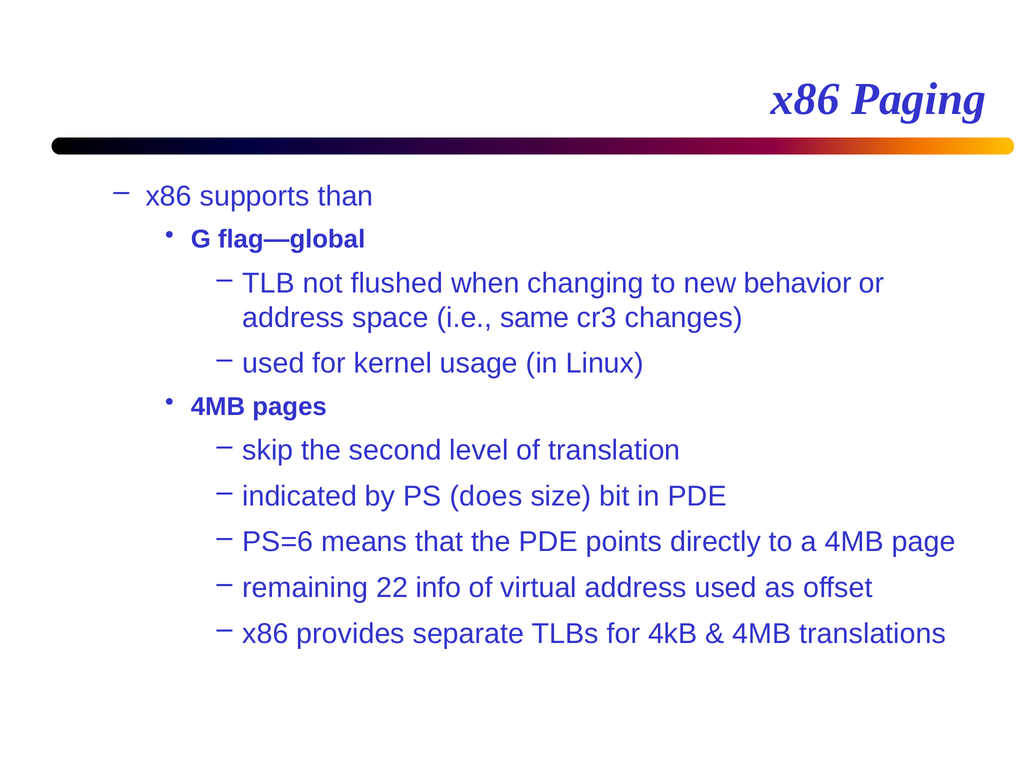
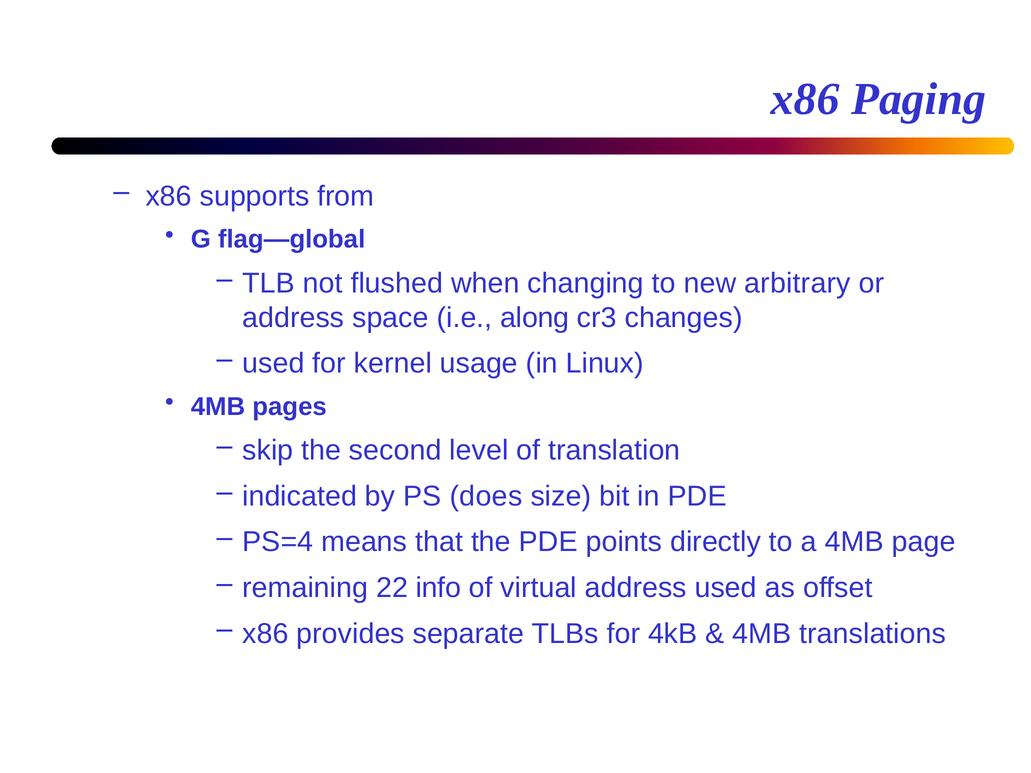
than: than -> from (346, 196)
behavior: behavior -> arbitrary (797, 283)
same: same -> along (535, 318)
PS=6: PS=6 -> PS=4 (278, 542)
